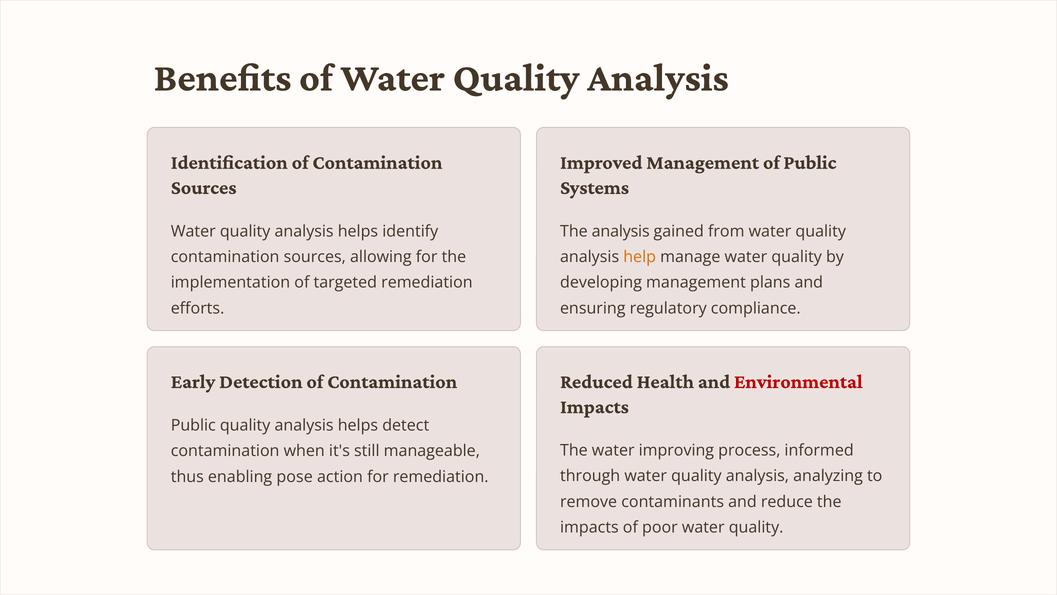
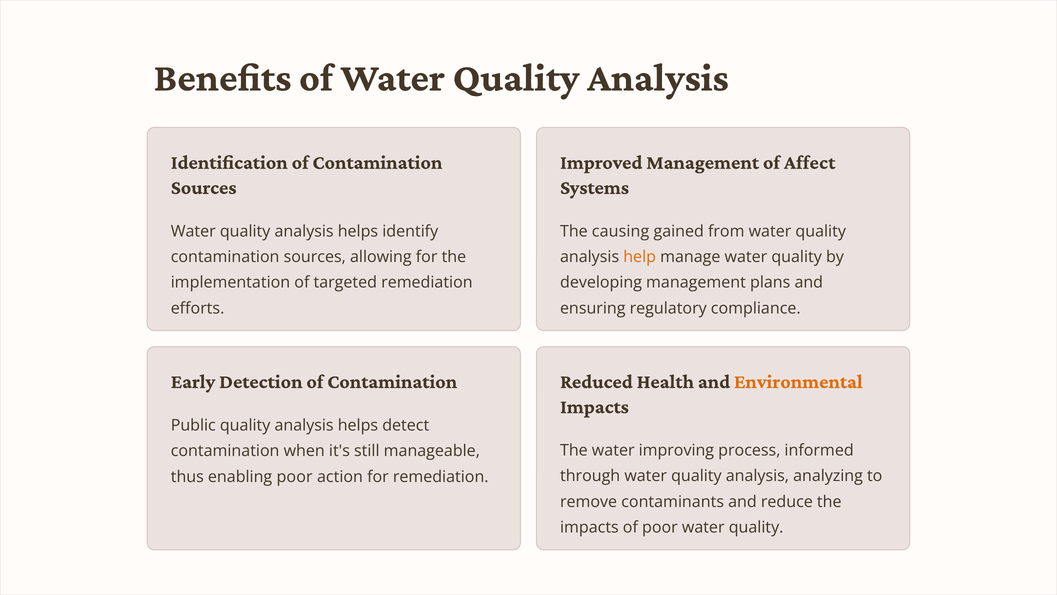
of Public: Public -> Affect (810, 162)
The analysis: analysis -> causing (621, 231)
Environmental colour: red -> orange (798, 381)
enabling pose: pose -> poor (295, 476)
